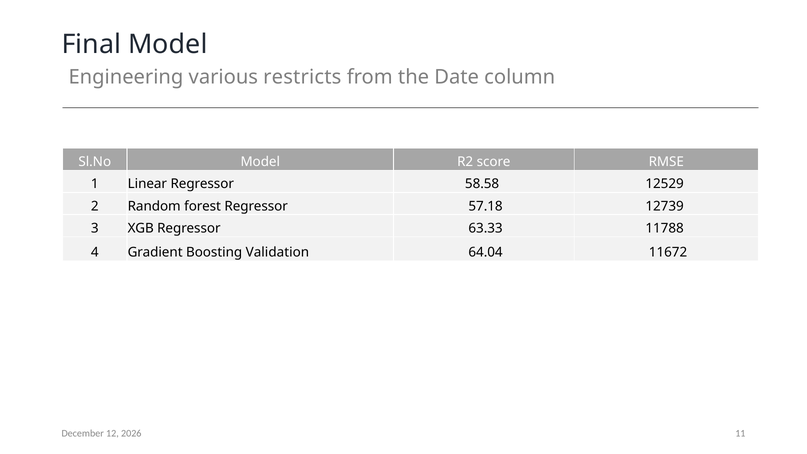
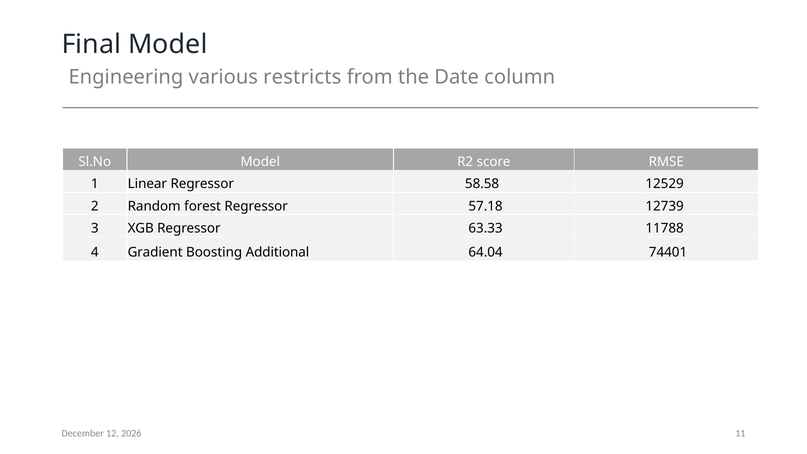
Validation: Validation -> Additional (277, 252)
11672: 11672 -> 74401 (668, 252)
